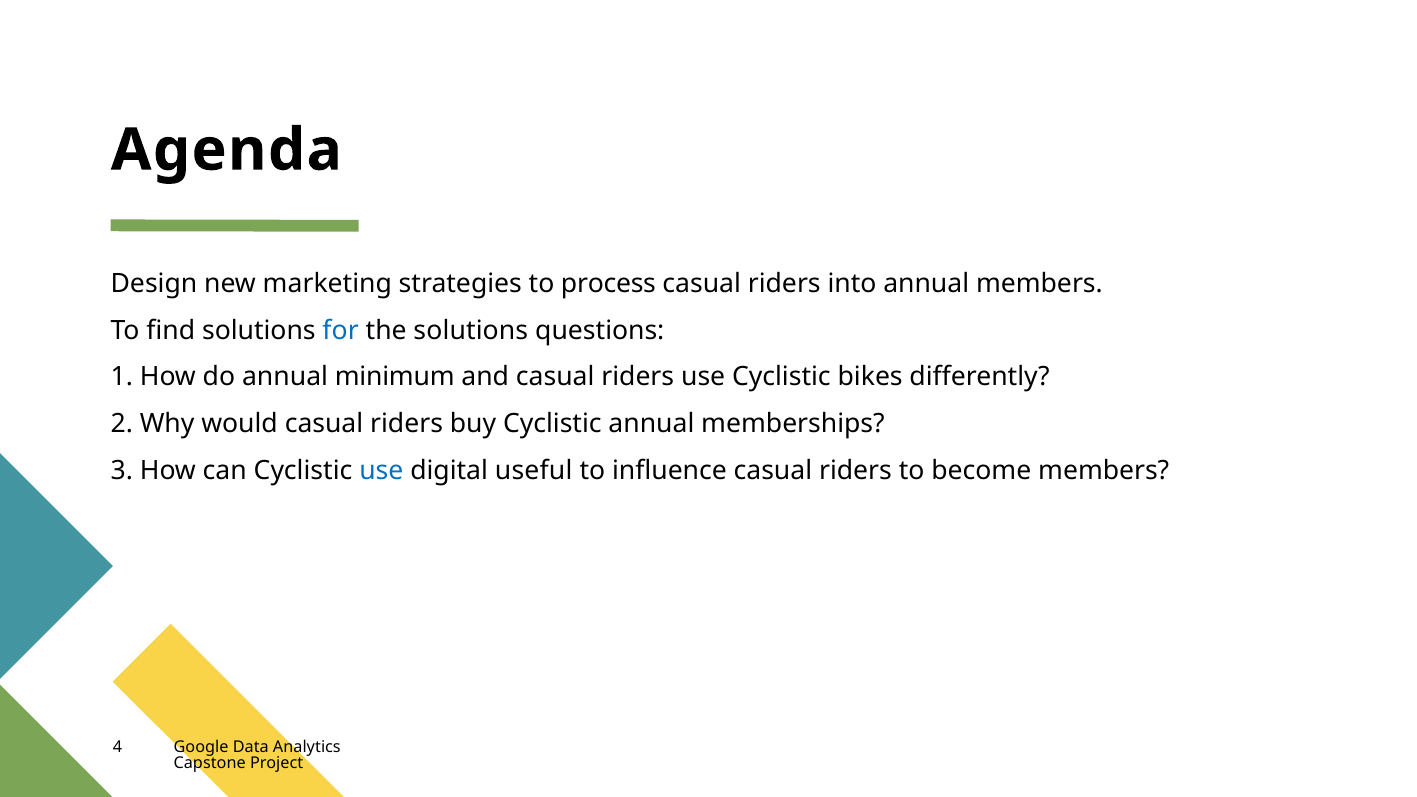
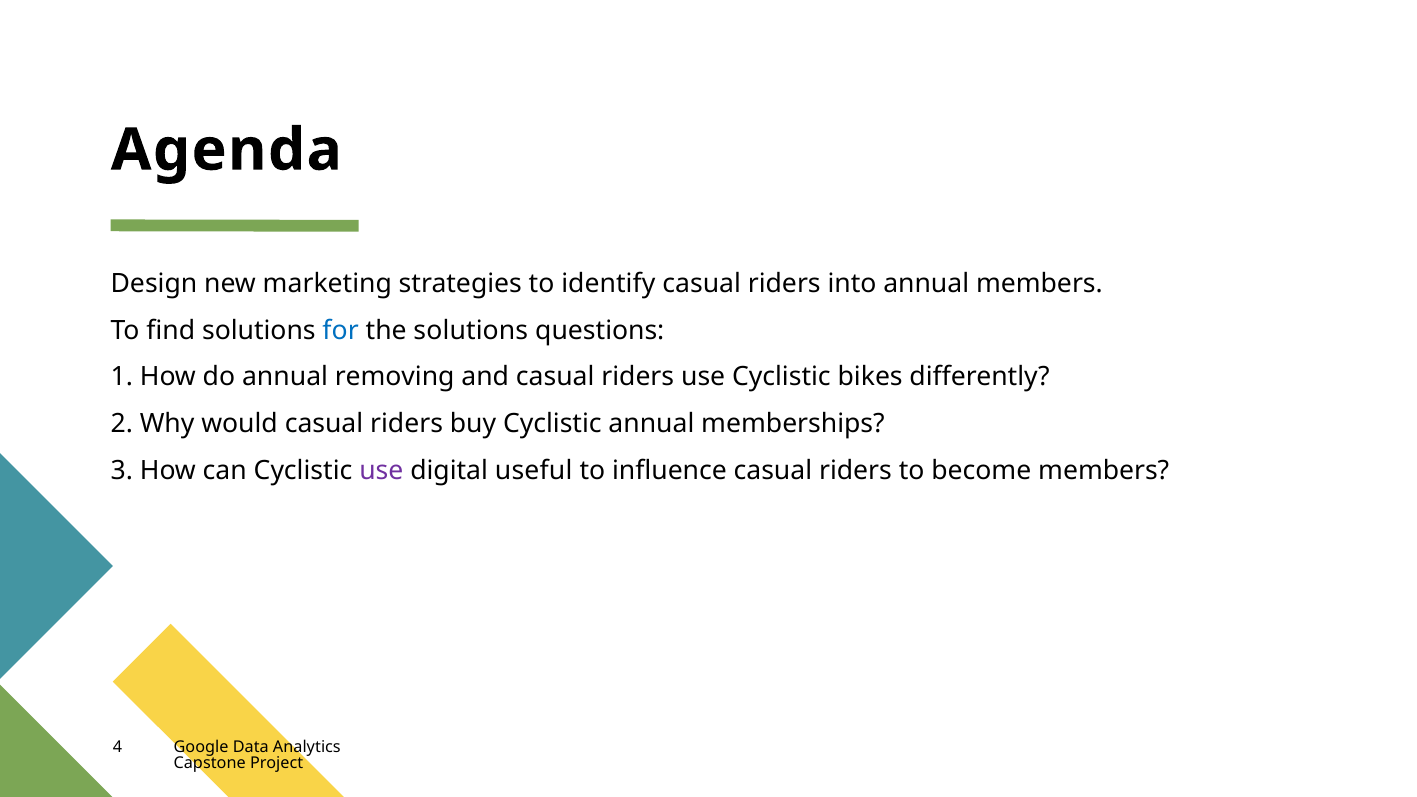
process: process -> identify (608, 284)
minimum: minimum -> removing (395, 377)
use colour: blue -> purple (381, 470)
